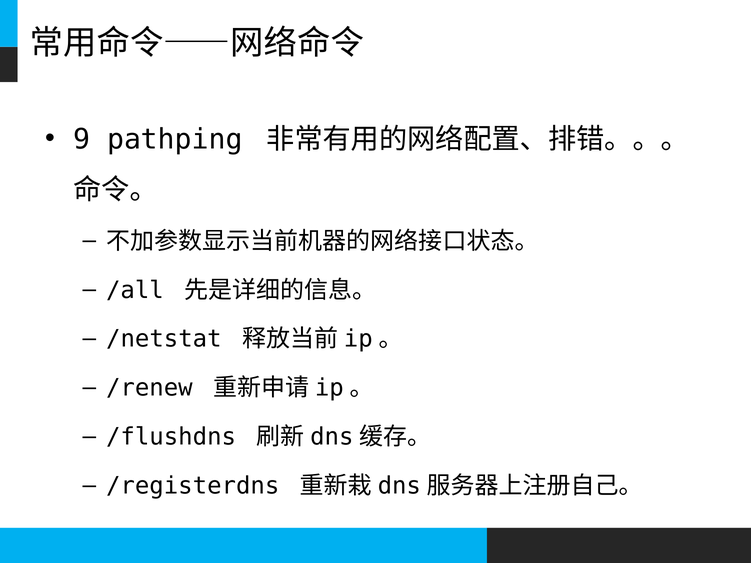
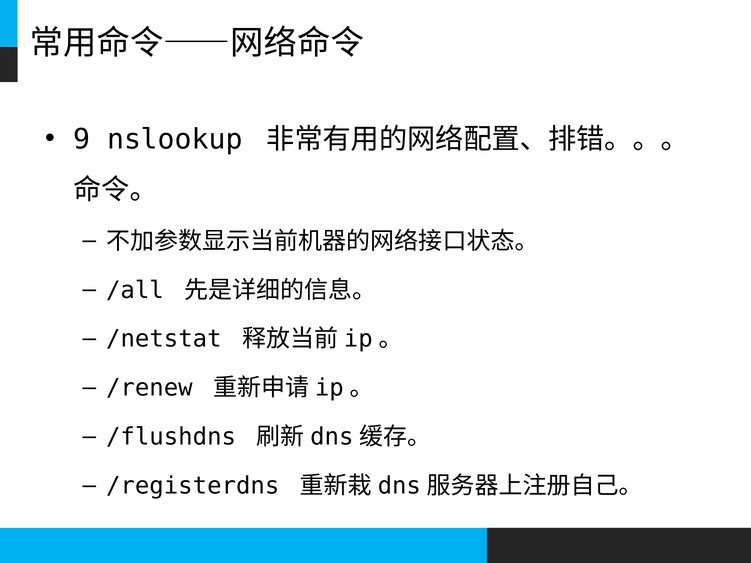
pathping: pathping -> nslookup (175, 139)
